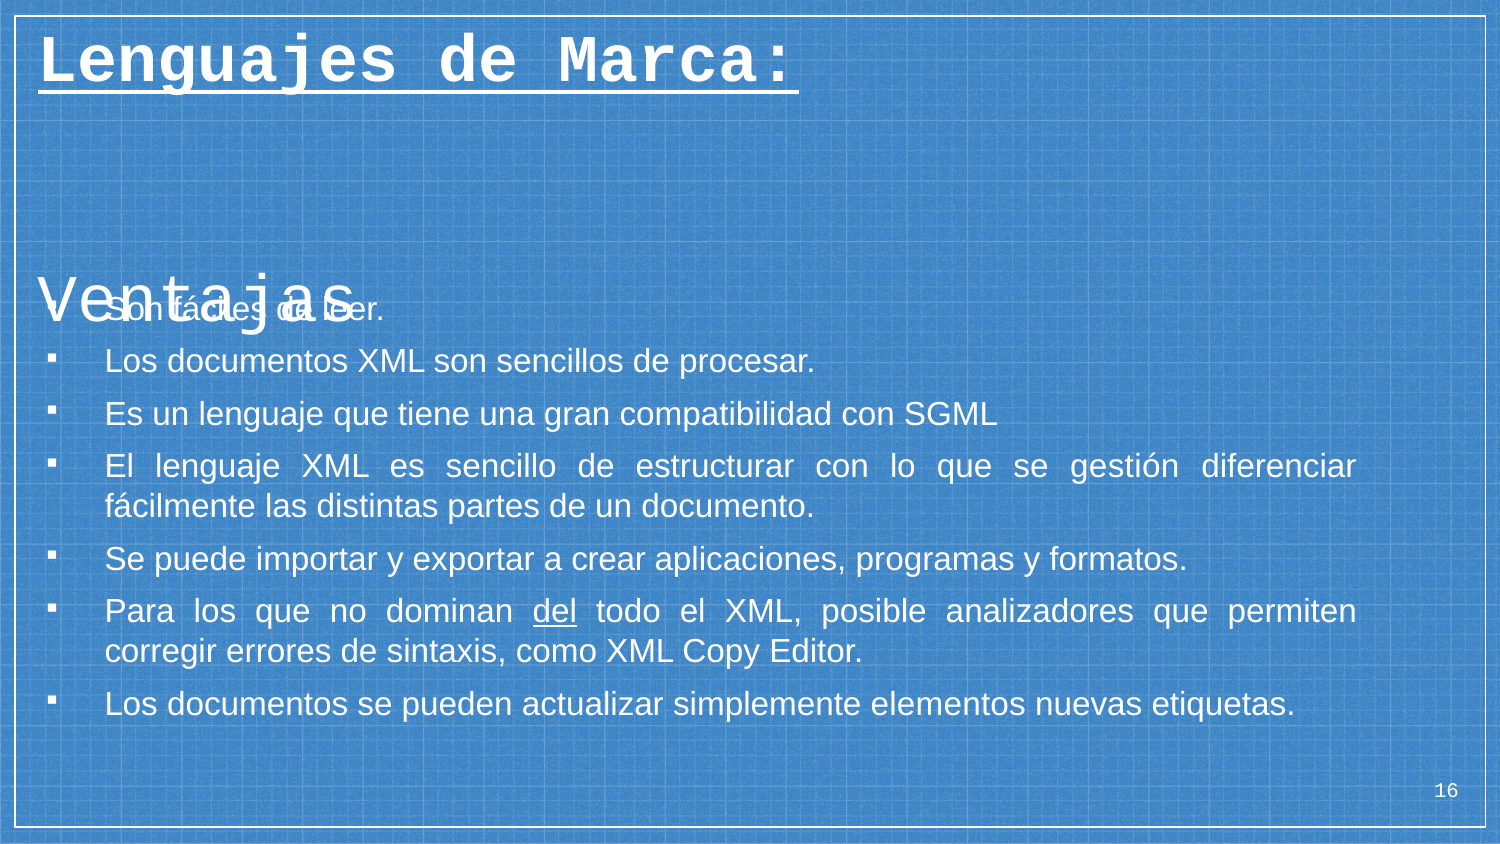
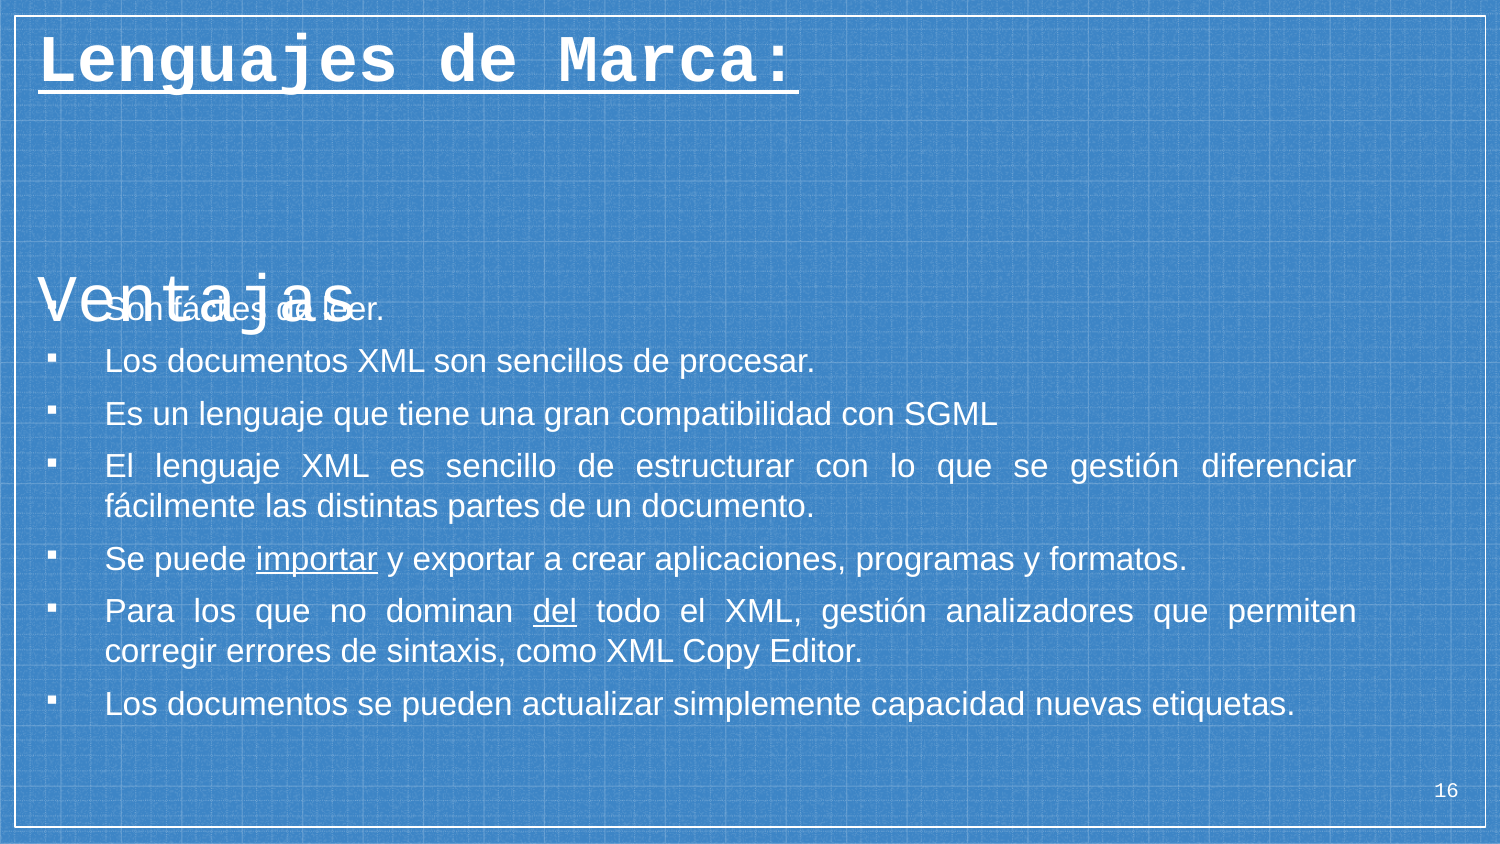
importar underline: none -> present (317, 559)
XML posible: posible -> gestión (874, 611)
elementos: elementos -> capacidad (948, 704)
